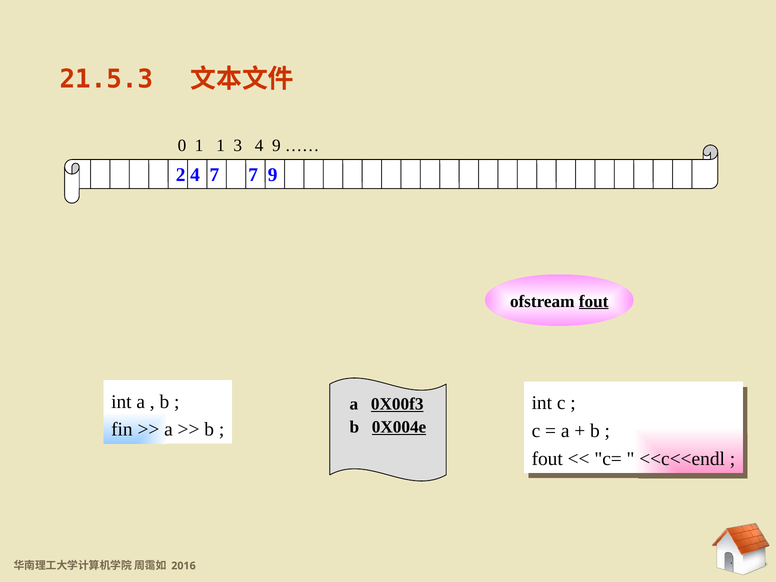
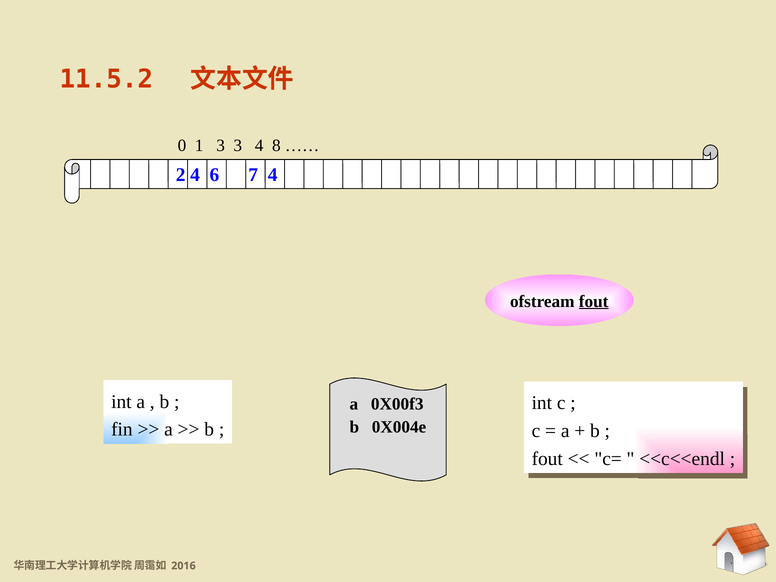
21.5.3: 21.5.3 -> 11.5.2 (106, 79)
1 1: 1 -> 3 (221, 145)
4 9: 9 -> 8 (276, 145)
4 7: 7 -> 6 (214, 175)
7 9: 9 -> 4 (273, 175)
0X00f3 underline: present -> none (397, 404)
0X004e underline: present -> none (399, 427)
